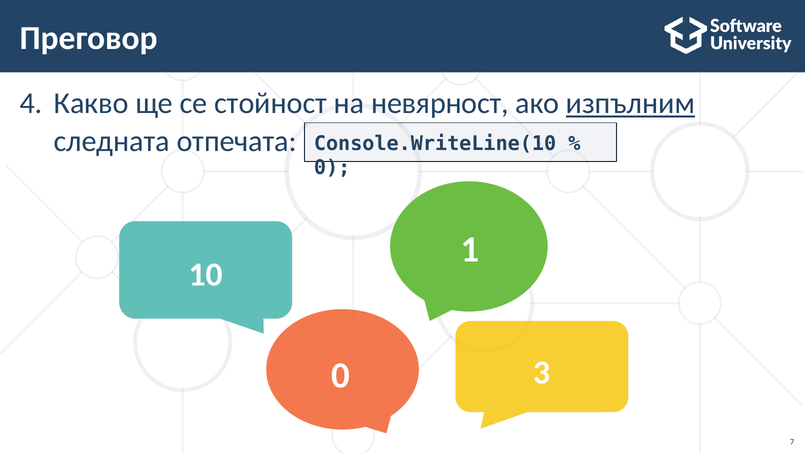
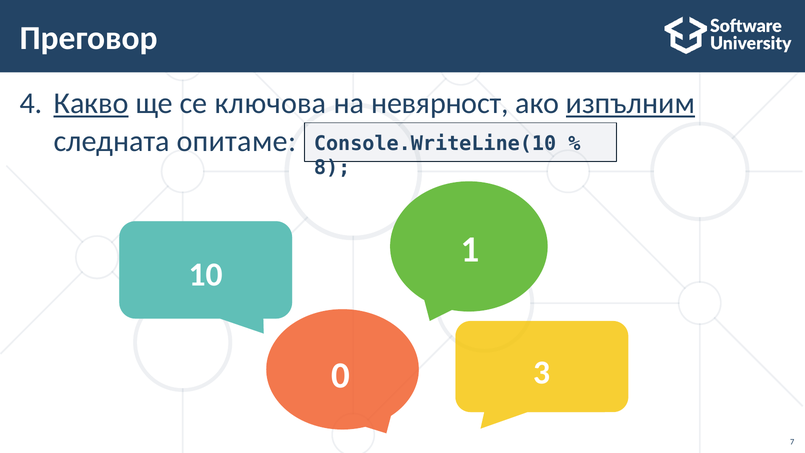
Какво underline: none -> present (91, 103)
стойност: стойност -> ключова (270, 103)
отпечата: отпечата -> опитамe (236, 141)
0: 0 -> 8 (332, 168)
